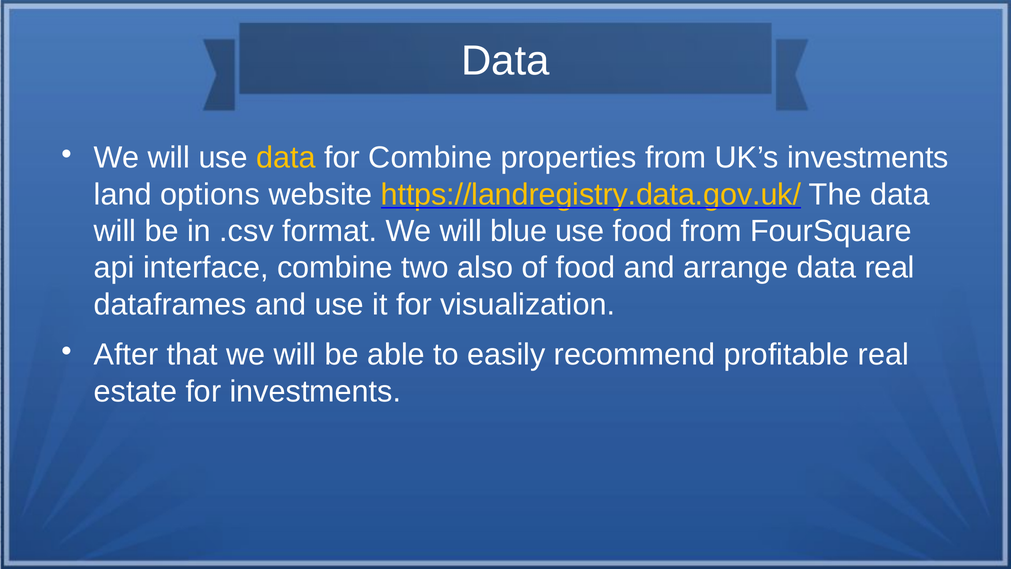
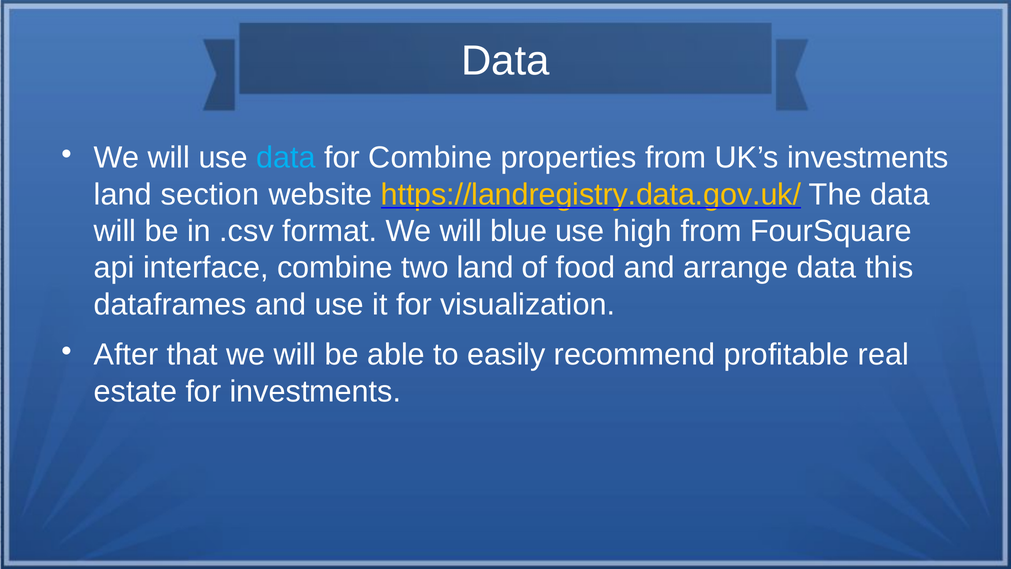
data colour: yellow -> light blue (286, 158)
options: options -> section (210, 194)
use food: food -> high (642, 231)
two also: also -> land (485, 268)
data real: real -> this (889, 268)
